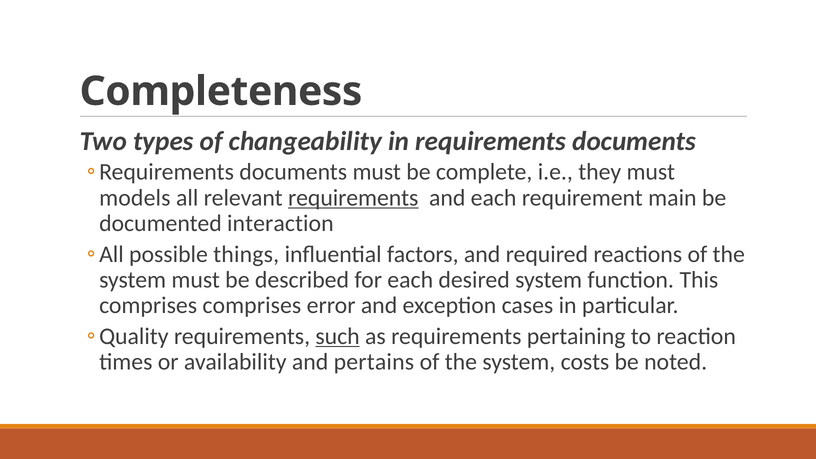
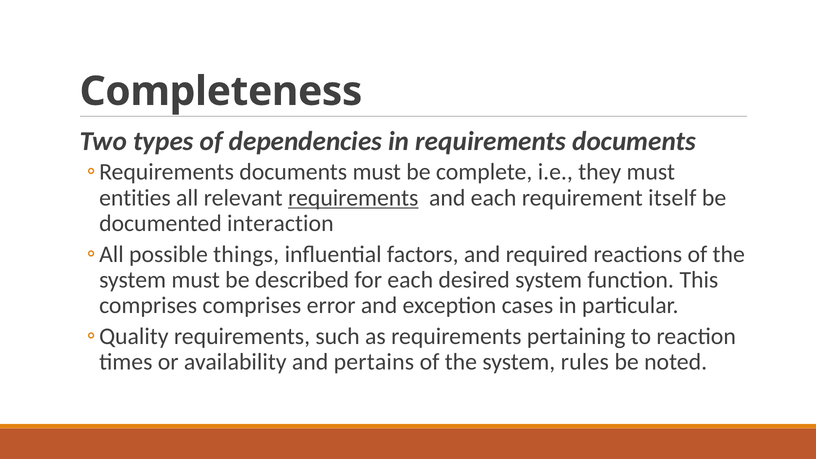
changeability: changeability -> dependencies (305, 141)
models: models -> entities (135, 198)
main: main -> itself (672, 198)
such underline: present -> none (338, 336)
costs: costs -> rules (585, 362)
